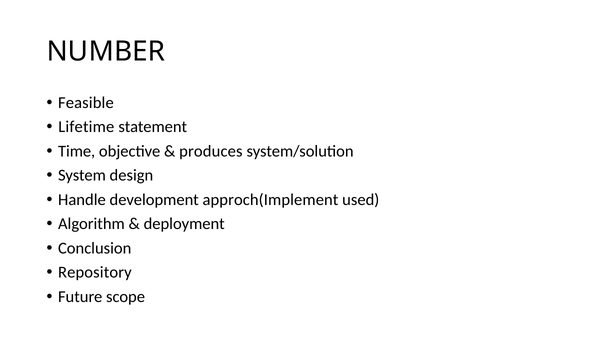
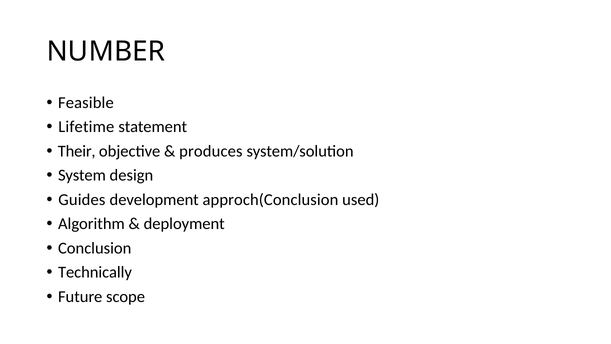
Time: Time -> Their (77, 151)
Handle: Handle -> Guides (82, 200)
approch(Implement: approch(Implement -> approch(Conclusion (270, 200)
Repository: Repository -> Technically (95, 272)
